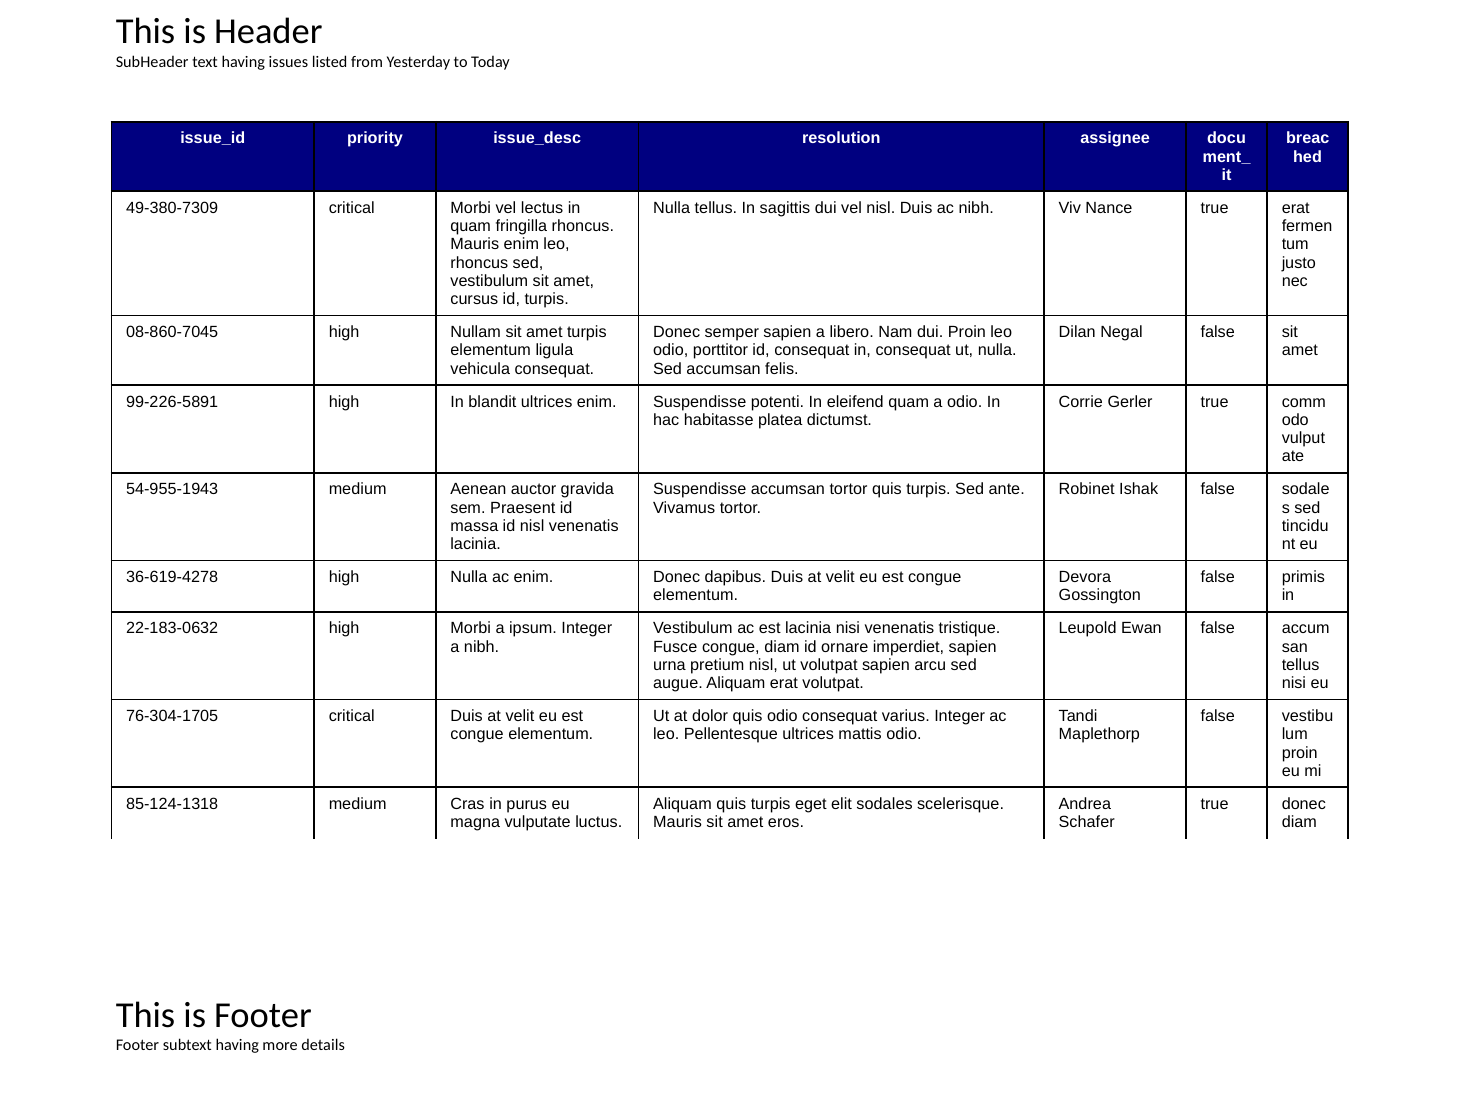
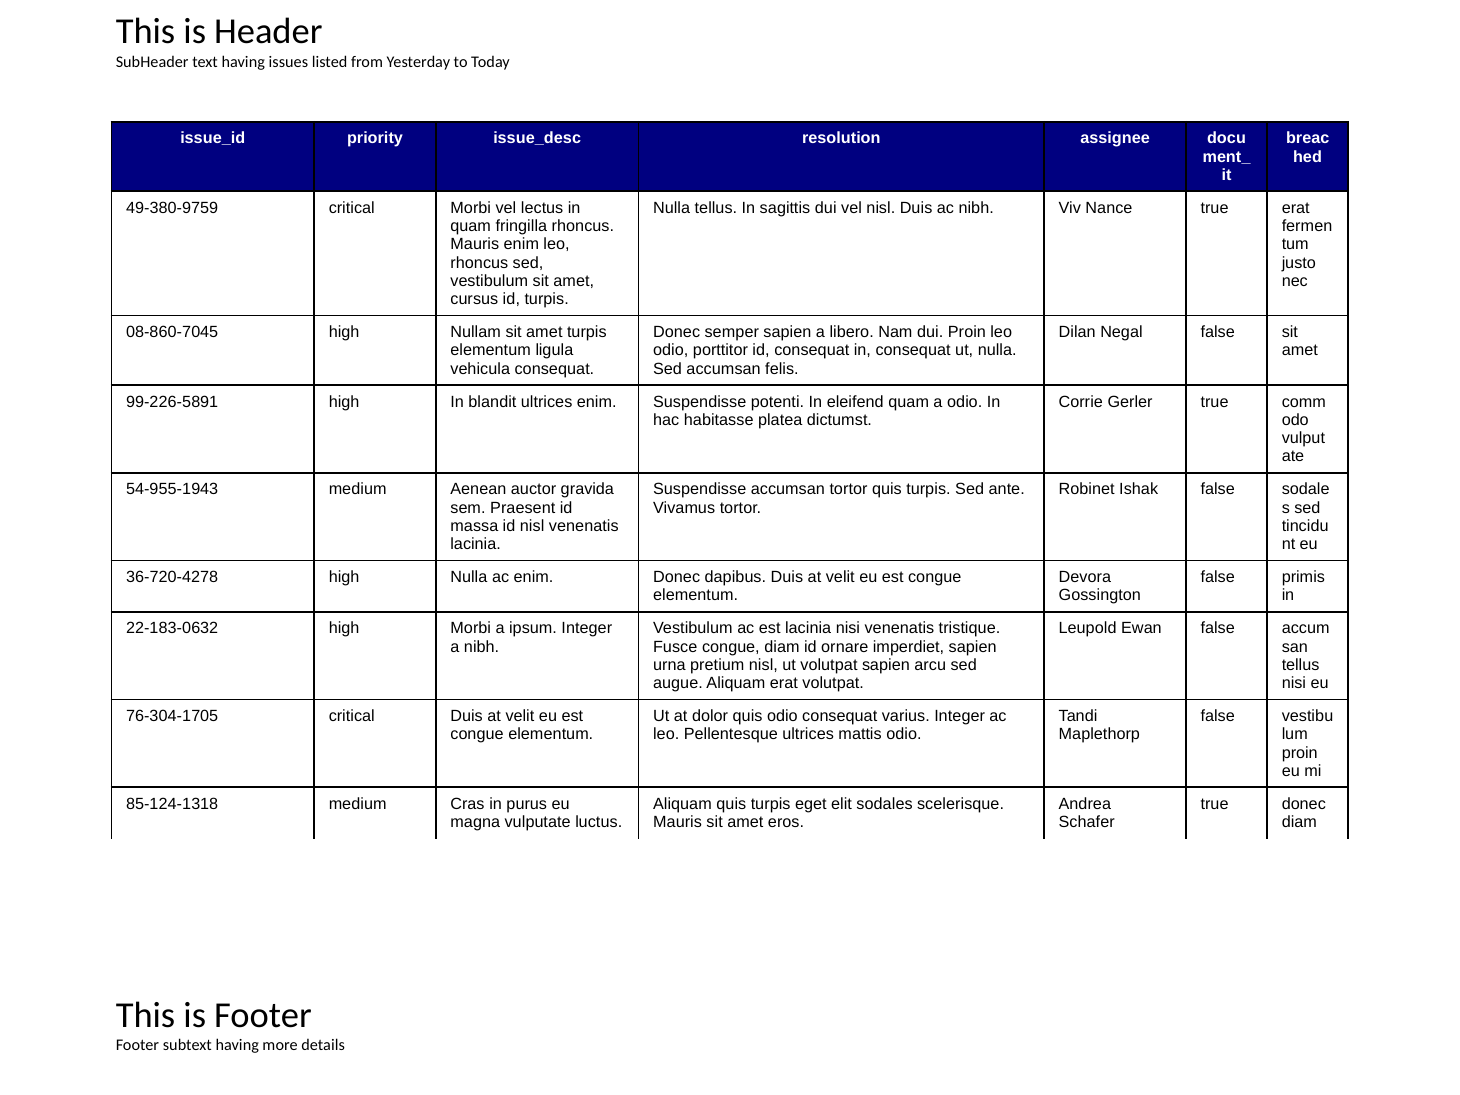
49-380-7309: 49-380-7309 -> 49-380-9759 (172, 208)
36-619-4278: 36-619-4278 -> 36-720-4278 (172, 577)
